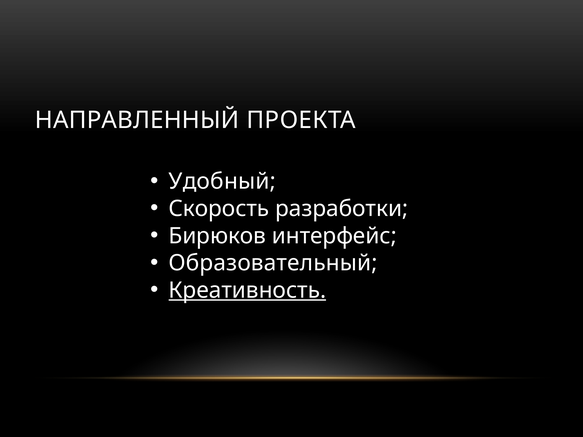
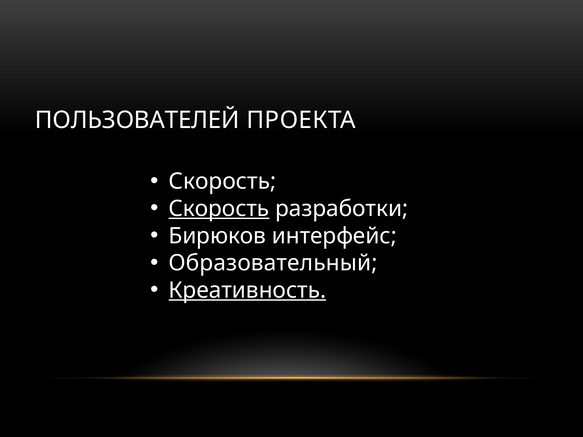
НАПРАВЛЕННЫЙ: НАПРАВЛЕННЫЙ -> ПОЛЬЗОВАТЕЛЕЙ (137, 120)
Удобный: Удобный -> Скорость (222, 182)
Скорость underline: none -> present (219, 209)
